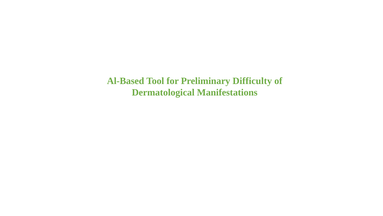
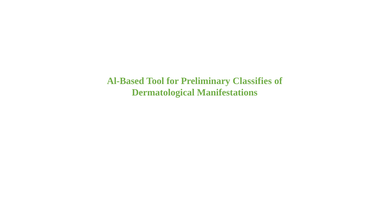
Difficulty: Difficulty -> Classifies (252, 81)
